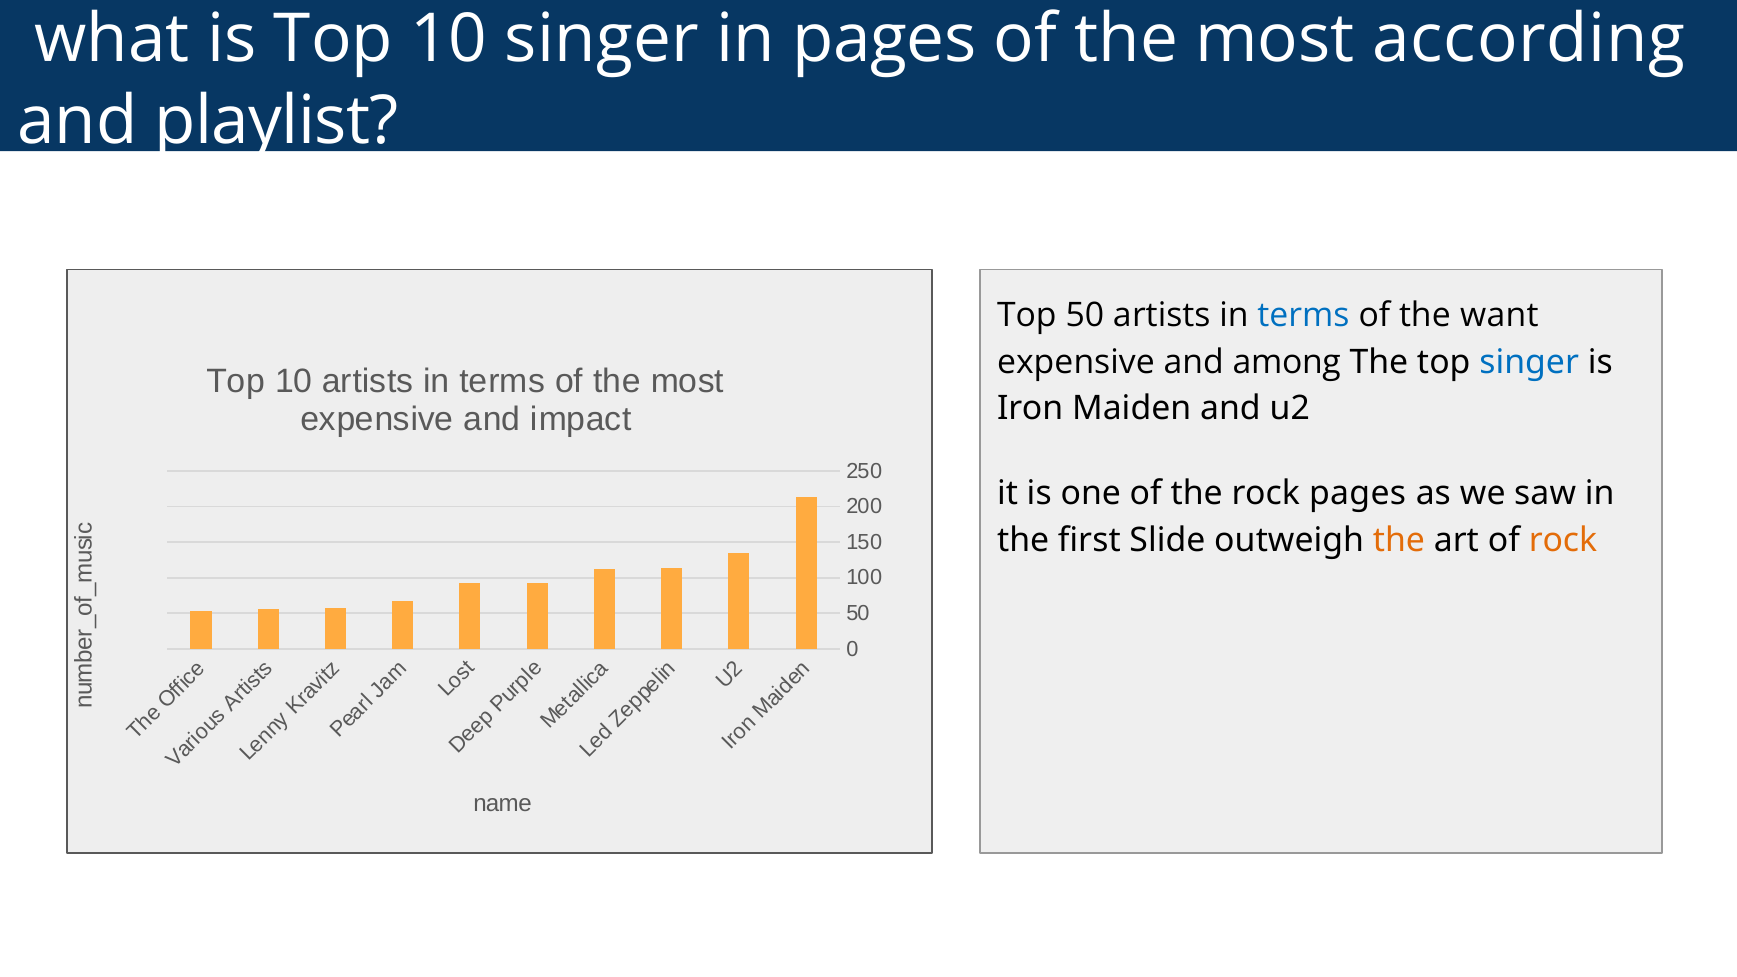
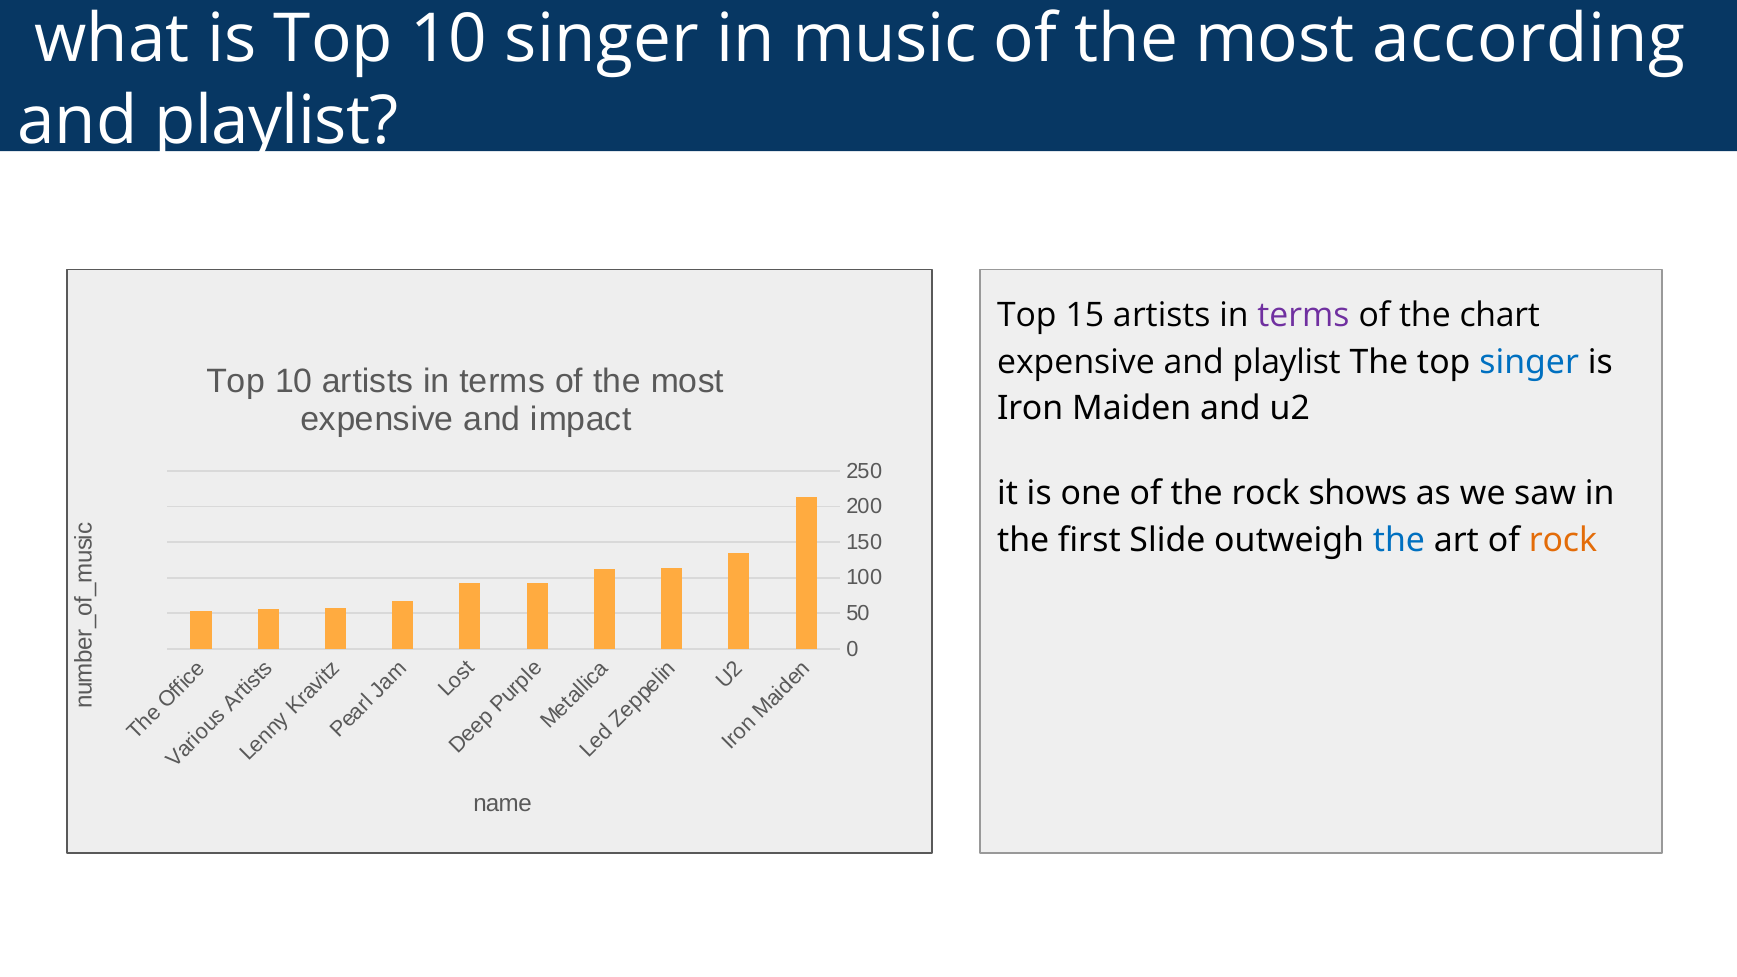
in pages: pages -> music (885, 40)
Top 50: 50 -> 15 (1085, 315)
terms colour: blue -> purple (1303, 315)
want: want -> chart (1500, 315)
expensive and among: among -> playlist (1287, 362)
rock pages: pages -> shows (1358, 494)
the colour: orange -> blue (1399, 540)
